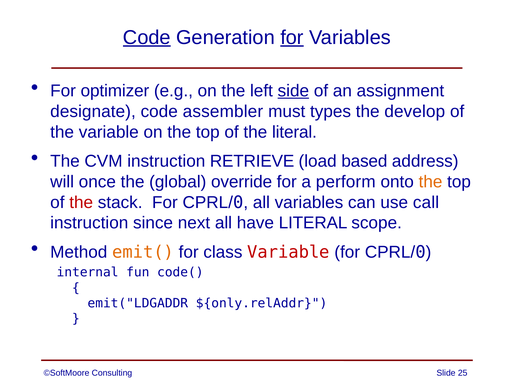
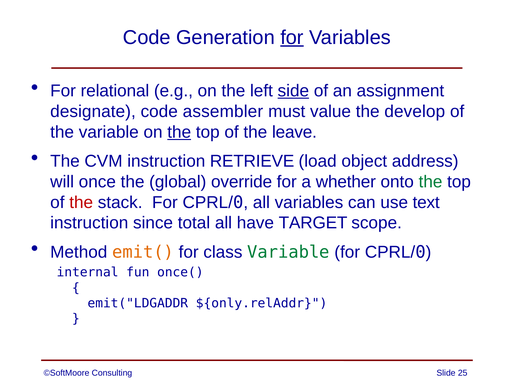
Code underline: present -> none (147, 37)
optimizer: optimizer -> relational (115, 91)
types: types -> value (331, 111)
the underline: none -> present (179, 132)
the literal: literal -> leave (294, 132)
based: based -> object (364, 161)
perform: perform -> whether (346, 182)
the colour: orange -> green (431, 182)
call: call -> text (426, 202)
next: next -> total (194, 223)
have LITERAL: LITERAL -> TARGET (313, 223)
Variable colour: red -> green (288, 252)
code(: code( -> once( (180, 272)
